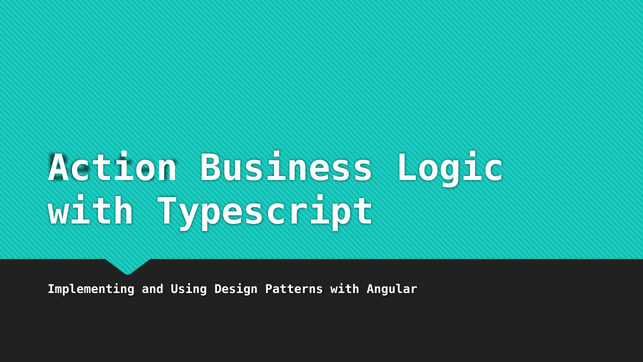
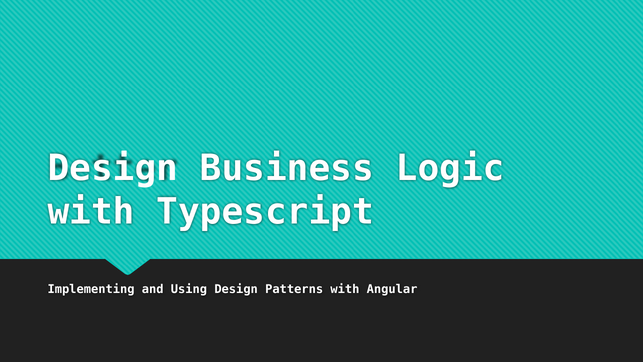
Action: Action -> Design (113, 168)
